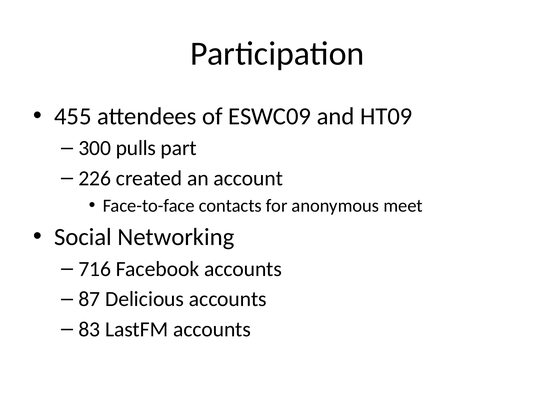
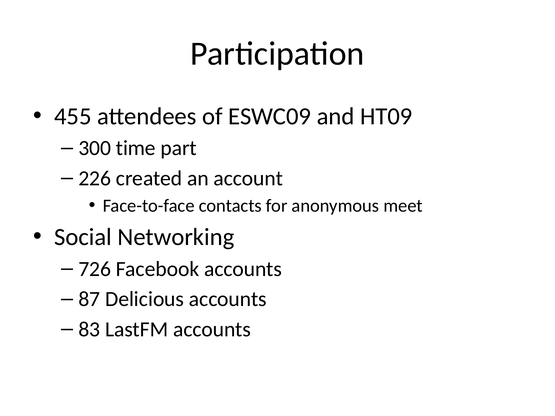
pulls: pulls -> time (136, 148)
716: 716 -> 726 (95, 269)
